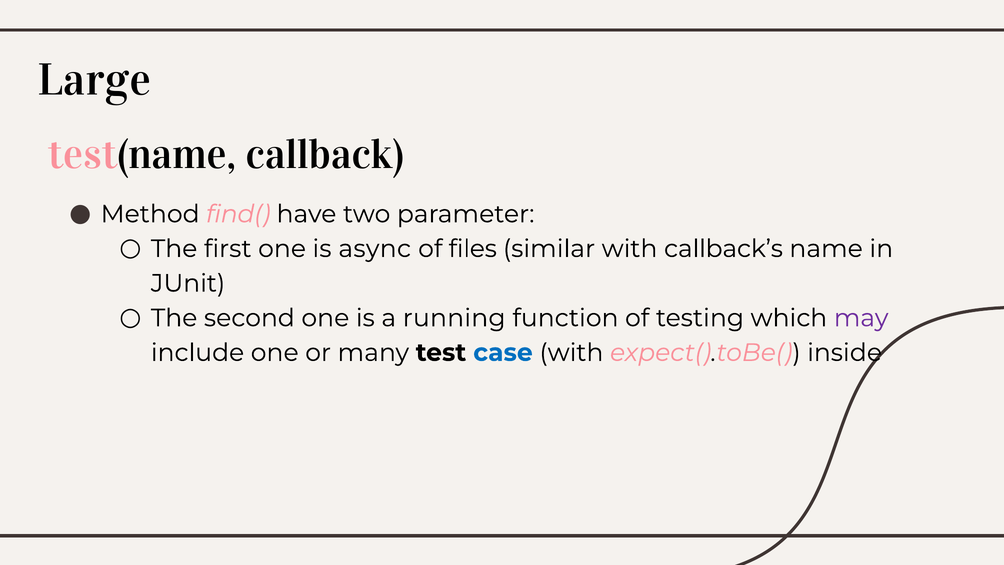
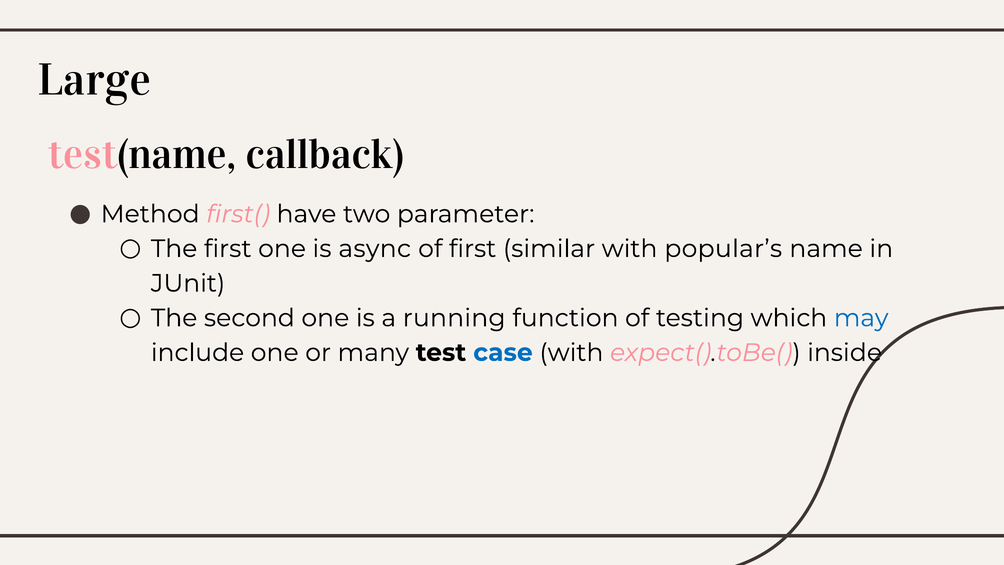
find(: find( -> first( (238, 214)
of files: files -> first (473, 249)
callback’s: callback’s -> popular’s (723, 249)
may colour: purple -> blue (861, 318)
